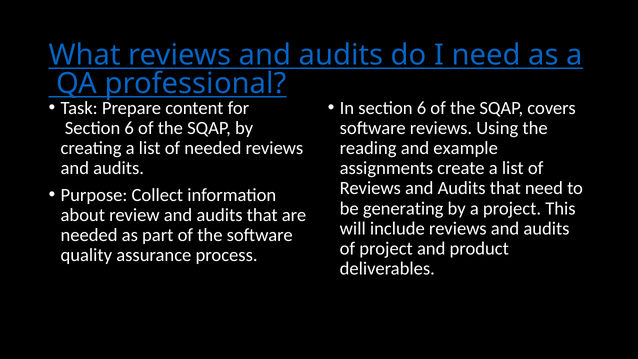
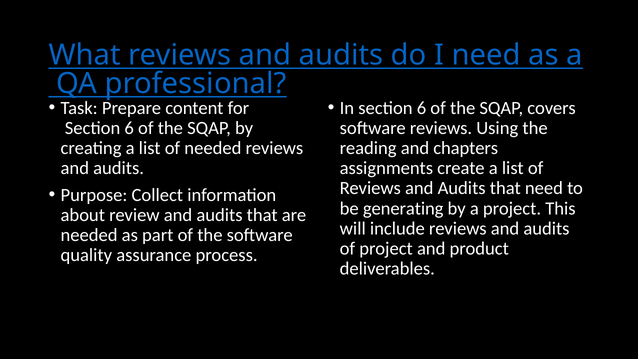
example: example -> chapters (466, 148)
